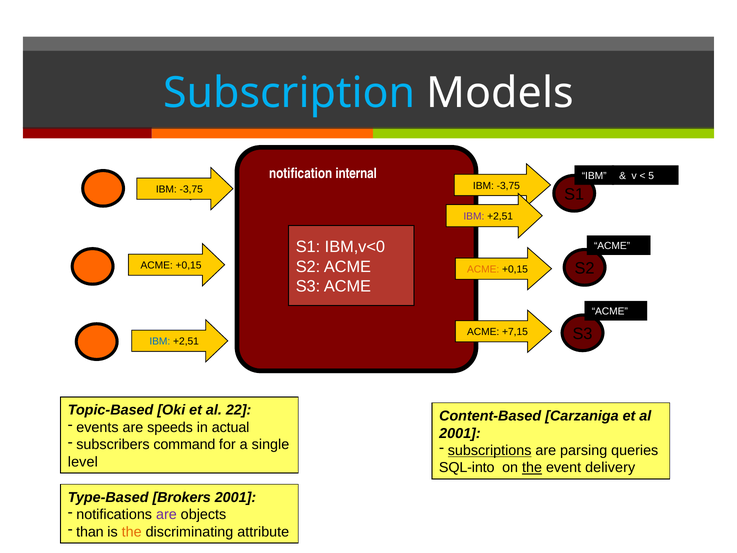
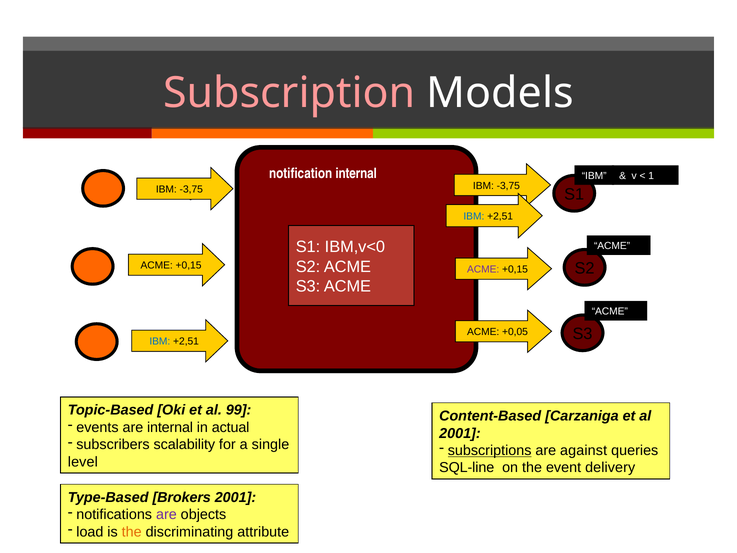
Subscription colour: light blue -> pink (289, 93)
5: 5 -> 1 (651, 176)
IBM colour: purple -> blue (474, 216)
ACME colour: orange -> purple (483, 269)
+7,15: +7,15 -> +0,05 (515, 332)
22: 22 -> 99 (239, 410)
are speeds: speeds -> internal (170, 427)
command: command -> scalability (184, 444)
parsing: parsing -> against (584, 450)
SQL-into: SQL-into -> SQL-line (467, 468)
the underline: present -> none (532, 468)
than: than -> load (90, 532)
